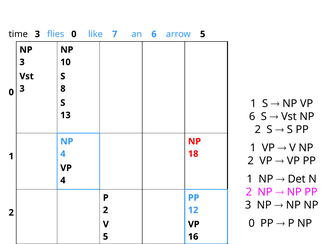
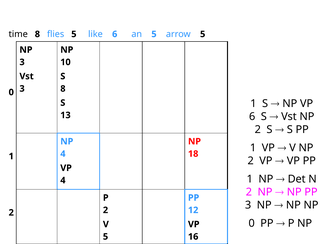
time 3: 3 -> 8 (37, 34)
flies 0: 0 -> 5 (74, 34)
like 7: 7 -> 6 (115, 34)
an 6: 6 -> 5 (154, 34)
